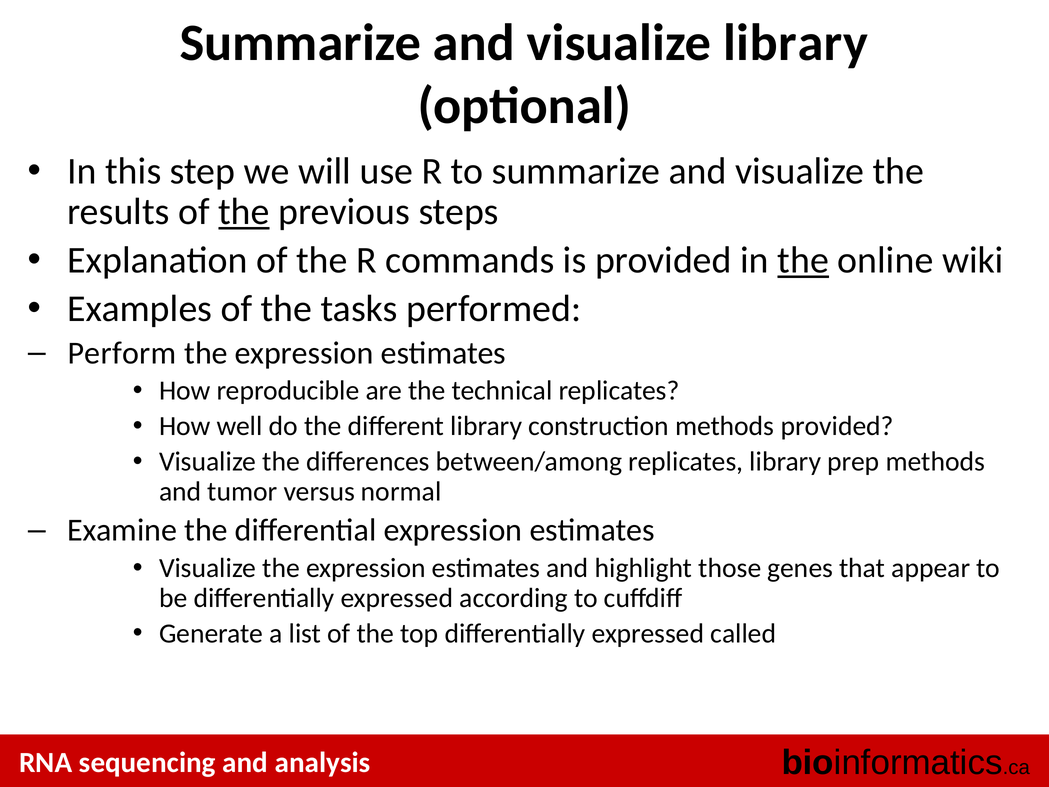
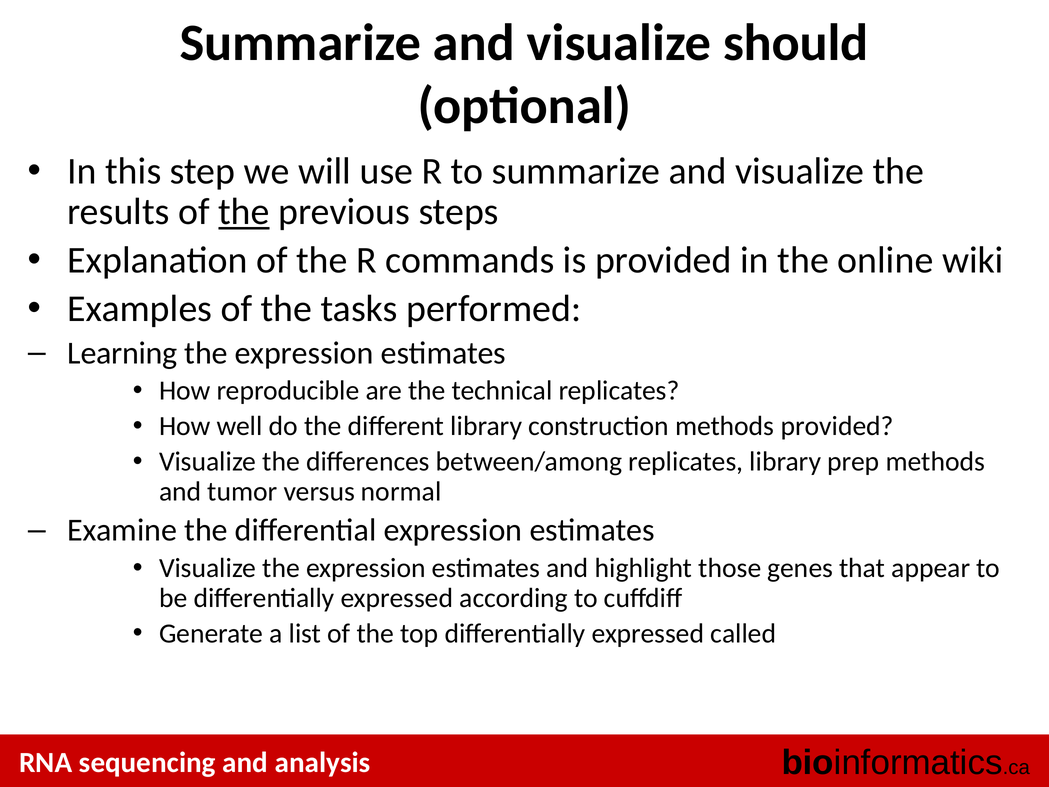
visualize library: library -> should (796, 43)
the underline: present -> none (803, 260)
Perform: Perform -> Learning (122, 353)
